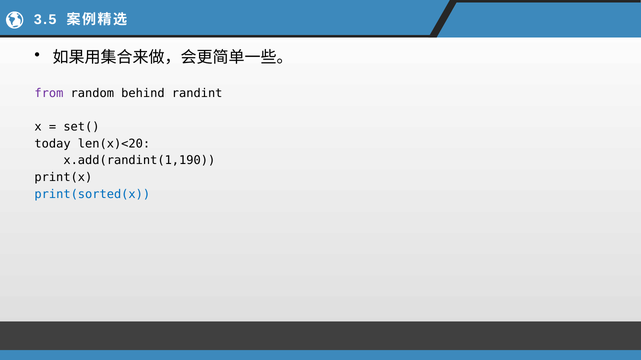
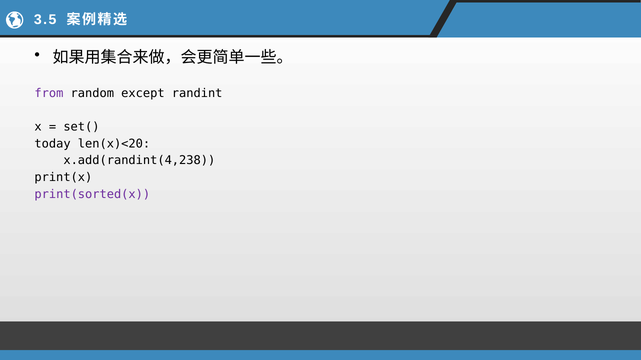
behind: behind -> except (143, 93)
x.add(randint(1,190: x.add(randint(1,190 -> x.add(randint(4,238 (139, 161)
print(sorted(x colour: blue -> purple (92, 194)
